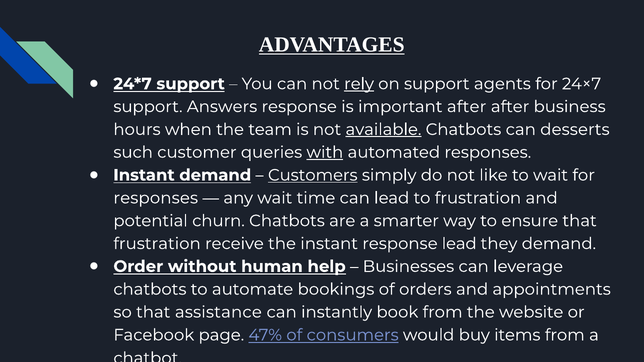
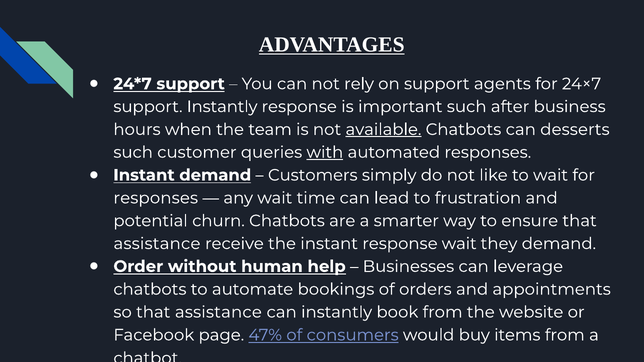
rely underline: present -> none (359, 84)
support Answers: Answers -> Instantly (222, 107)
important after: after -> such (467, 107)
Customers underline: present -> none (313, 175)
frustration: frustration -> assistance (157, 244)
response lead: lead -> wait (459, 244)
